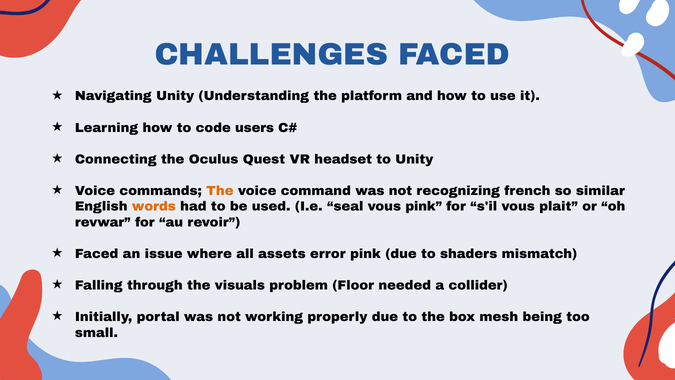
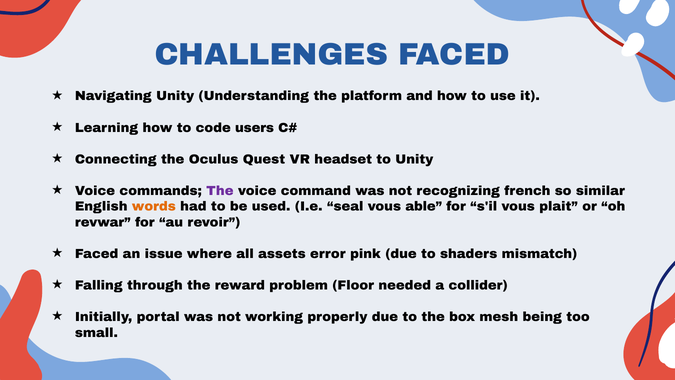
The colour: orange -> purple (220, 191)
vous pink: pink -> able (424, 206)
visuals: visuals -> reward (240, 285)
